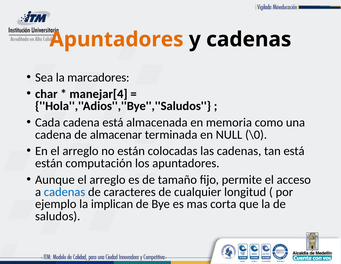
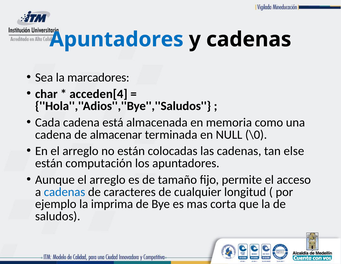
Apuntadores colour: orange -> blue (117, 39)
manejar[4: manejar[4 -> acceden[4 (98, 94)
tan está: está -> else (294, 151)
implican: implican -> imprima (112, 204)
